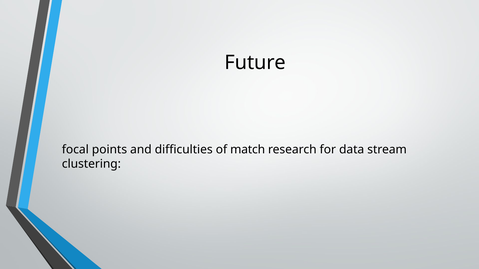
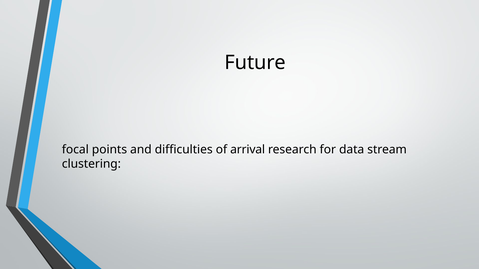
match: match -> arrival (248, 150)
